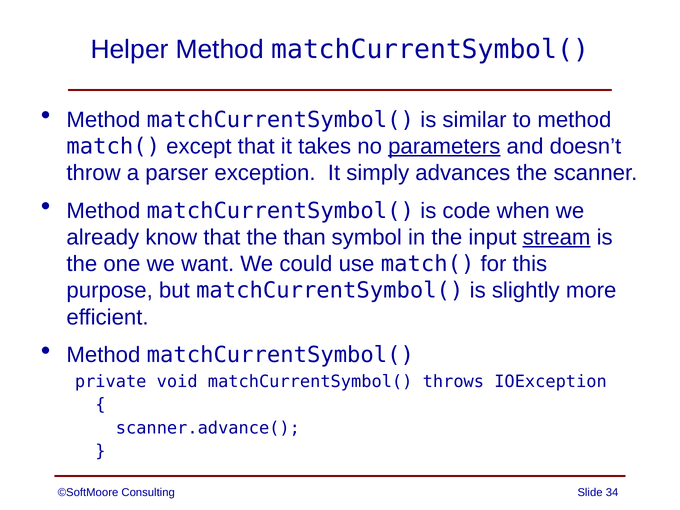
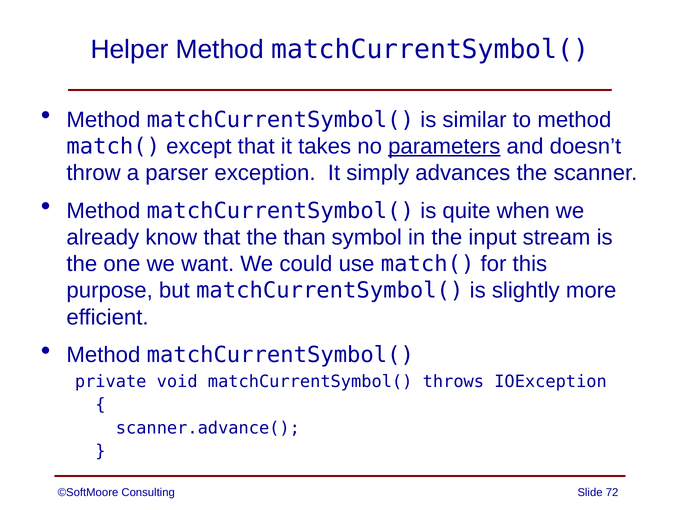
code: code -> quite (467, 211)
stream underline: present -> none (557, 237)
34: 34 -> 72 (612, 493)
